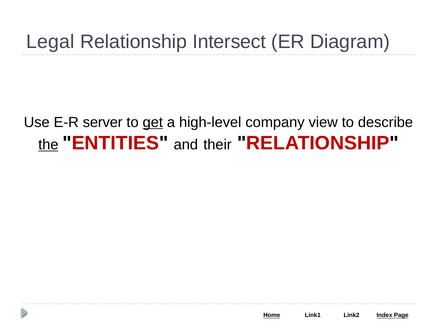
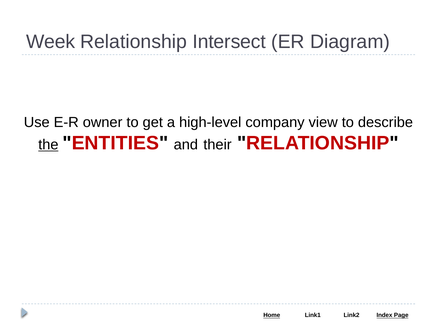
Legal: Legal -> Week (51, 42)
server: server -> owner (103, 122)
get underline: present -> none (153, 122)
